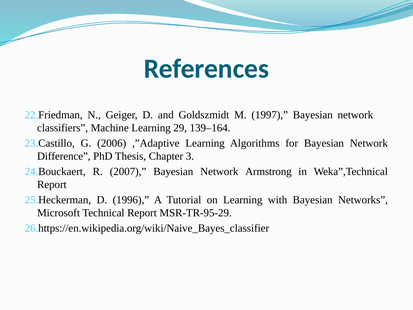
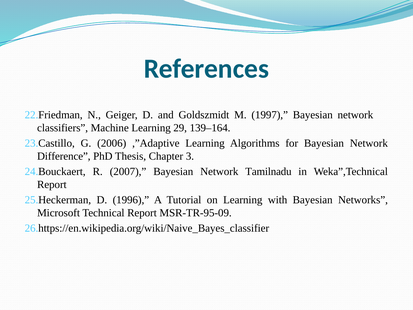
Armstrong: Armstrong -> Tamilnadu (268, 171)
MSR-TR-95-29: MSR-TR-95-29 -> MSR-TR-95-09 (196, 213)
